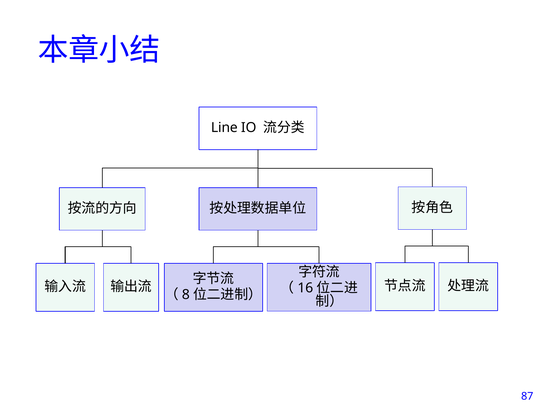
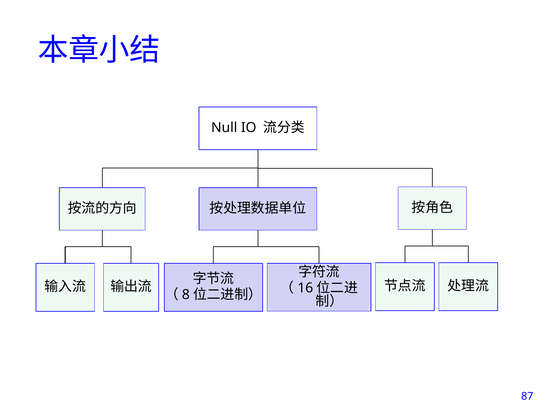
Line: Line -> Null (224, 128)
